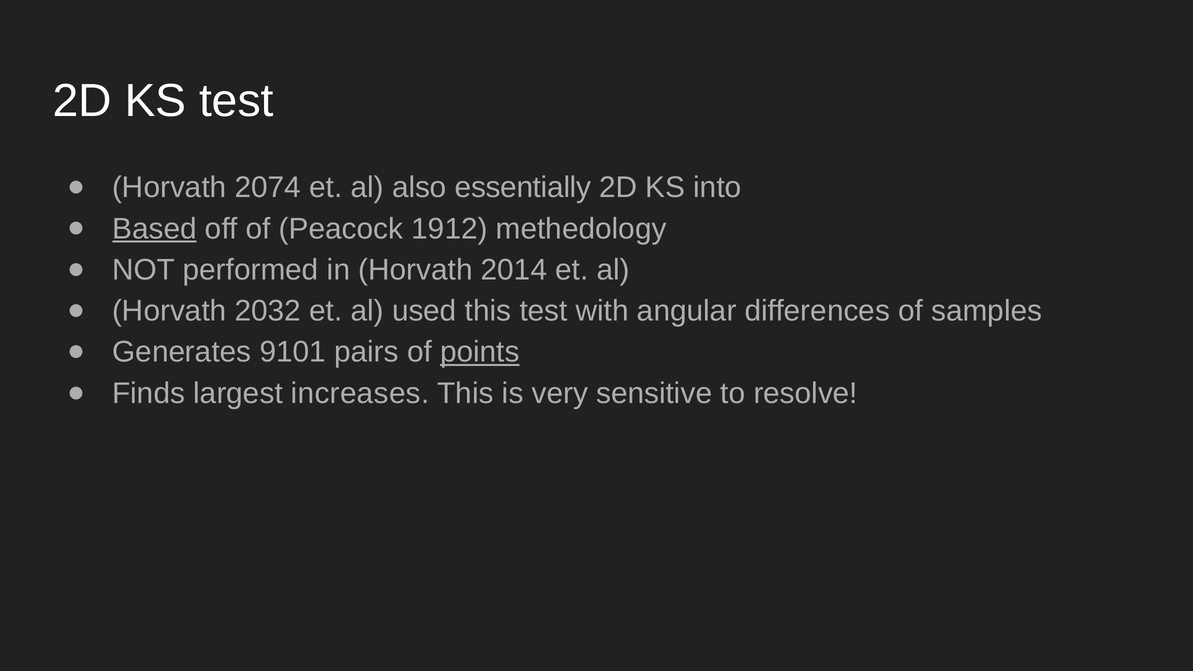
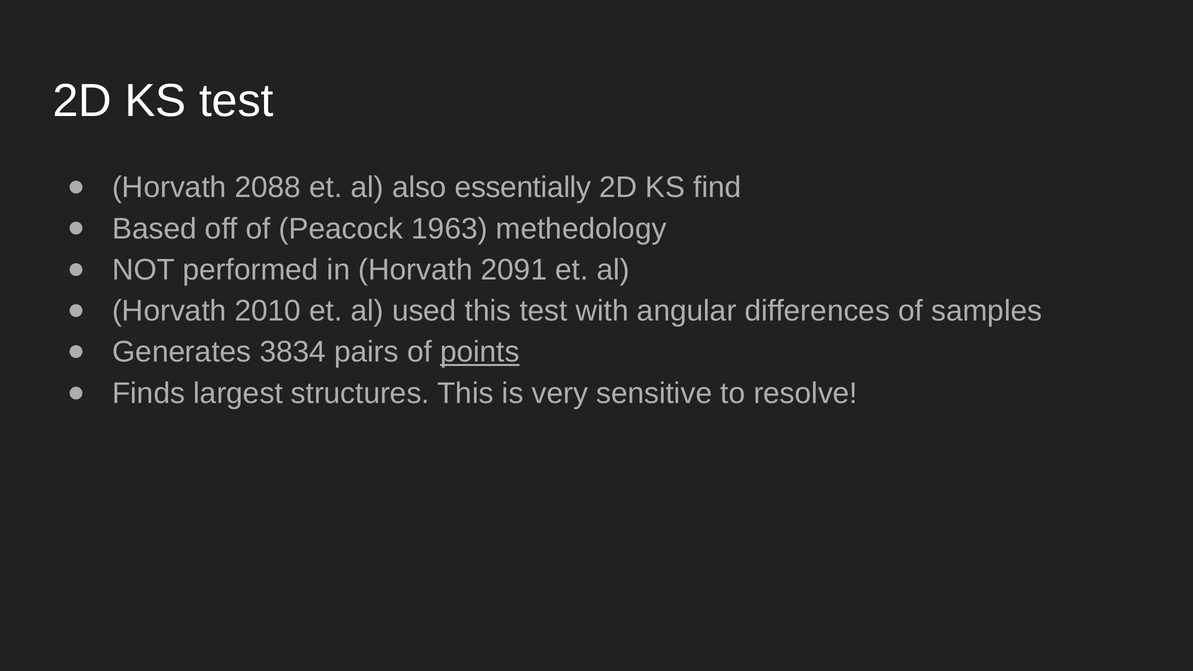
2074: 2074 -> 2088 (268, 188)
into: into -> find (717, 188)
Based underline: present -> none (154, 229)
1912: 1912 -> 1963 (450, 229)
2014: 2014 -> 2091 (514, 270)
2032: 2032 -> 2010 (268, 311)
9101: 9101 -> 3834 (293, 352)
increases: increases -> structures (360, 393)
